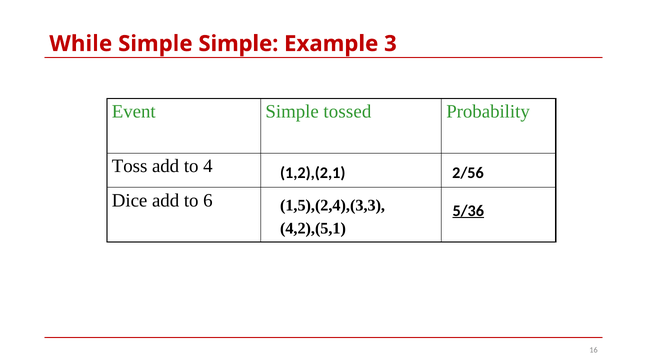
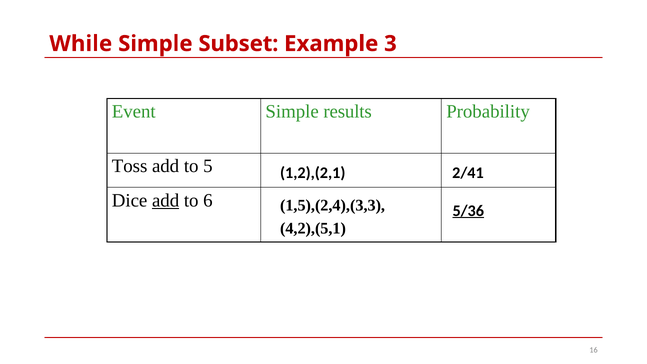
Simple Simple: Simple -> Subset (238, 44)
tossed: tossed -> results (348, 111)
4: 4 -> 5 (208, 166)
2/56: 2/56 -> 2/41 (468, 173)
add underline: none -> present (166, 200)
